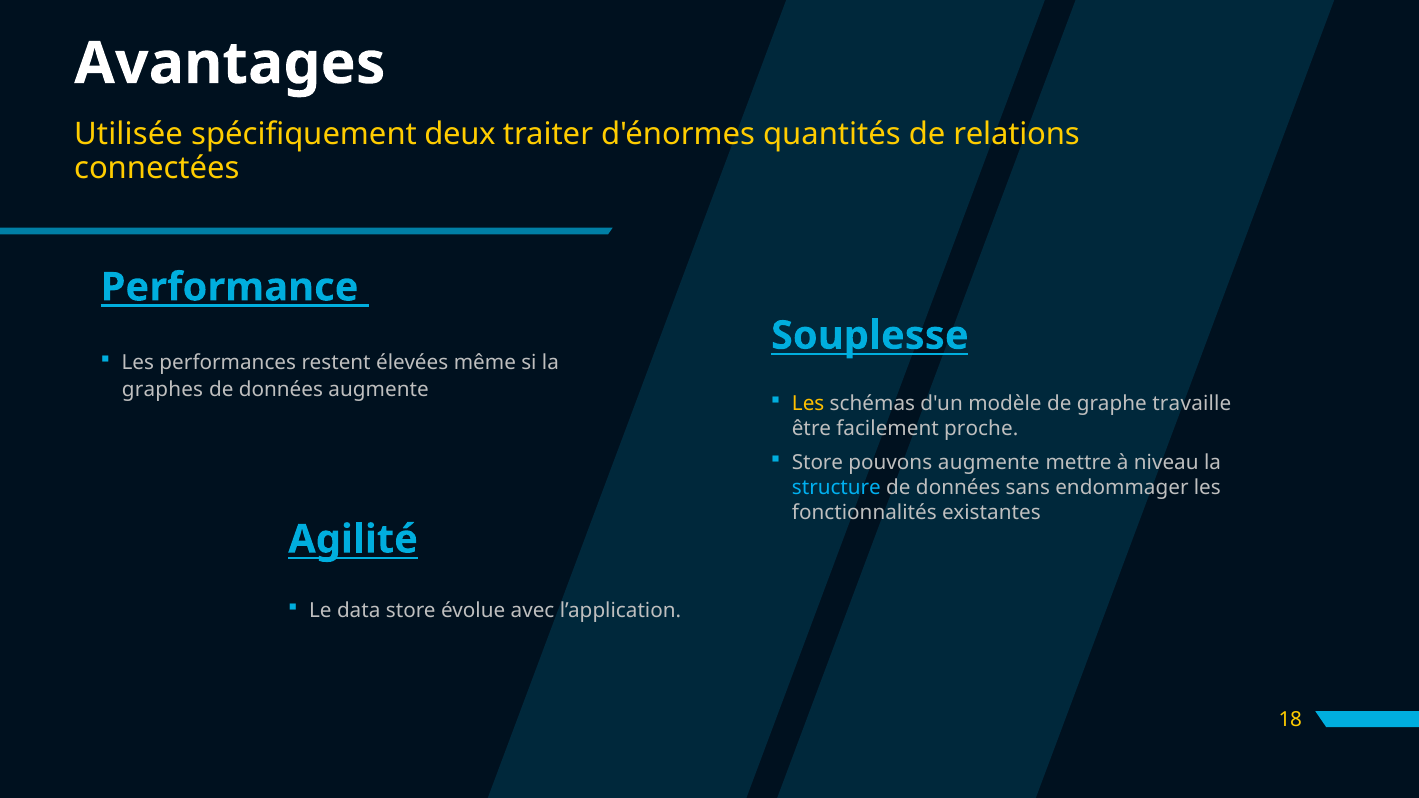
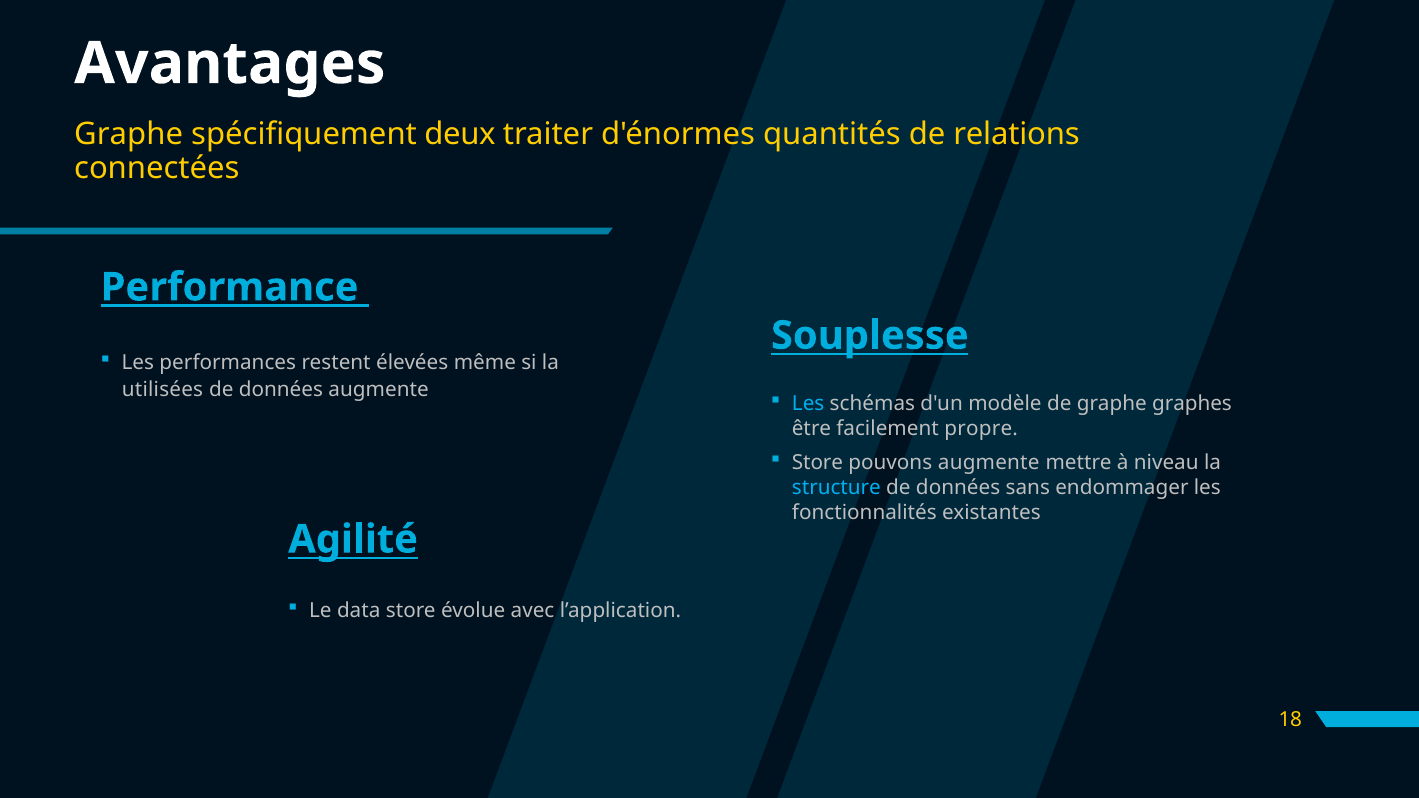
Utilisée: Utilisée -> Graphe (129, 135)
graphes: graphes -> utilisées (163, 390)
Les colour: yellow -> light blue (808, 404)
travaille: travaille -> graphes (1192, 404)
proche: proche -> propre (981, 429)
